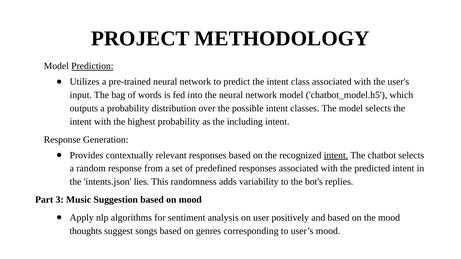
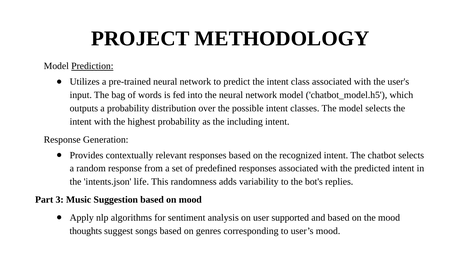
intent underline: present -> none (336, 155)
lies: lies -> life (141, 182)
positively: positively -> supported (290, 218)
